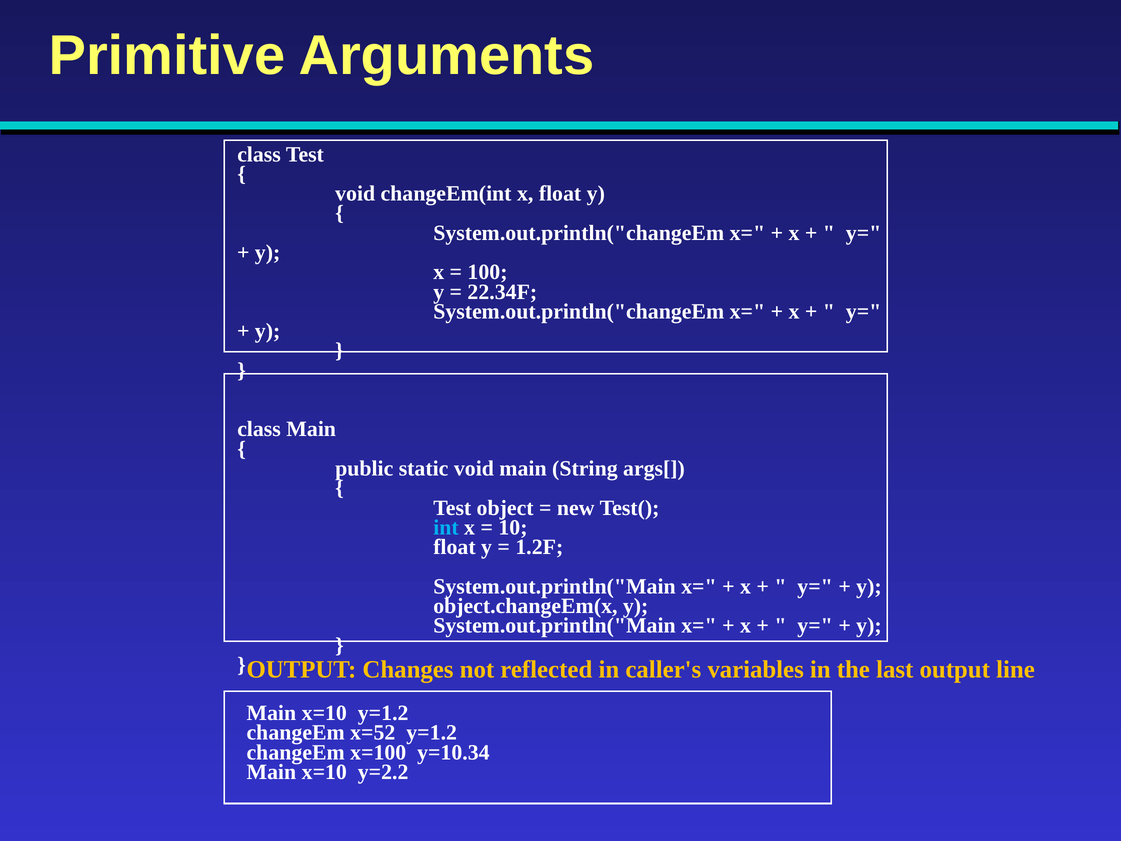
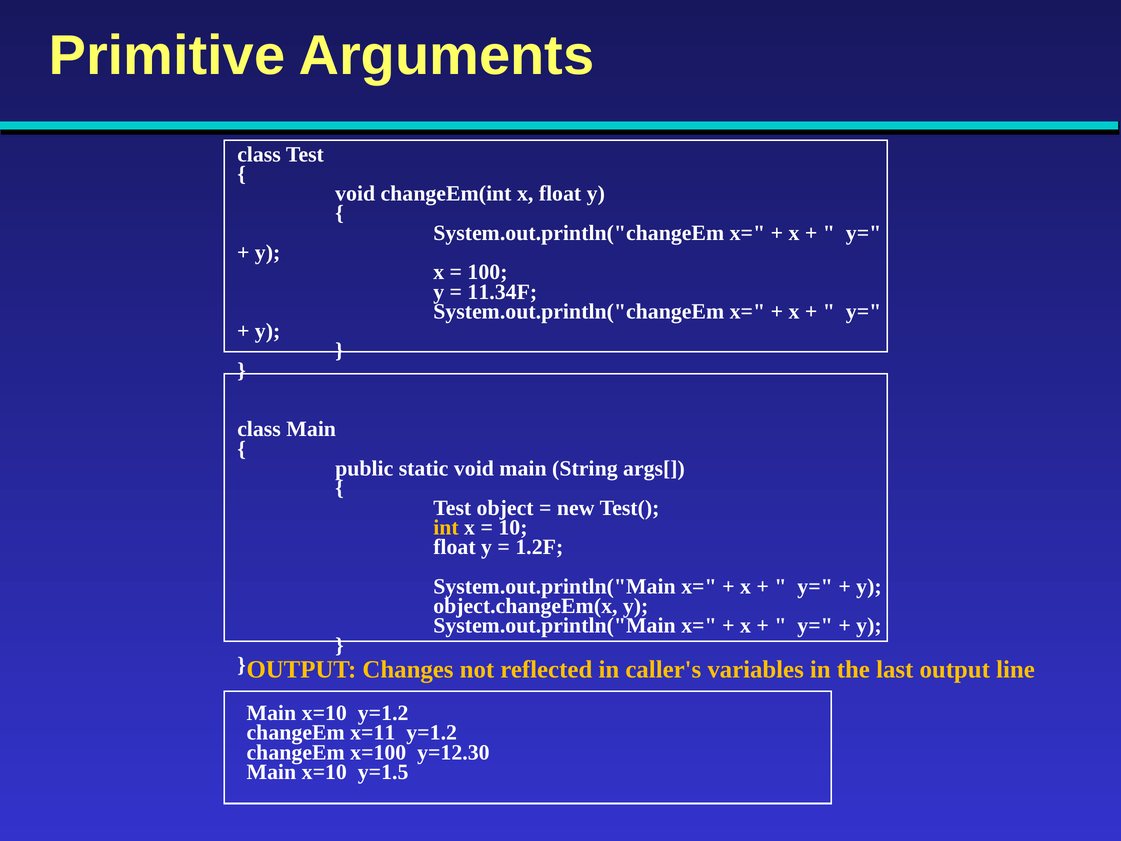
22.34F: 22.34F -> 11.34F (502, 292)
int colour: light blue -> yellow (446, 527)
x=52: x=52 -> x=11 (373, 732)
y=10.34: y=10.34 -> y=12.30 (453, 752)
y=2.2: y=2.2 -> y=1.5 (383, 772)
